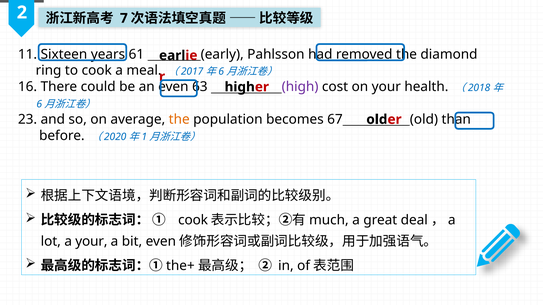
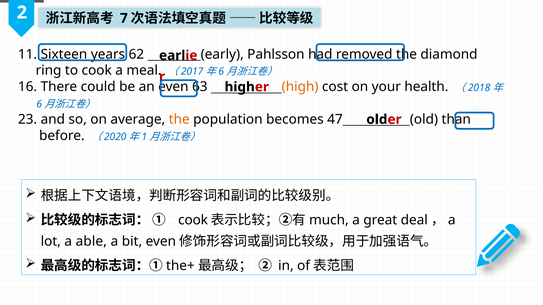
61: 61 -> 62 (136, 54)
high colour: purple -> orange (300, 87)
67: 67 -> 47 (335, 119)
a your: your -> able (91, 241)
